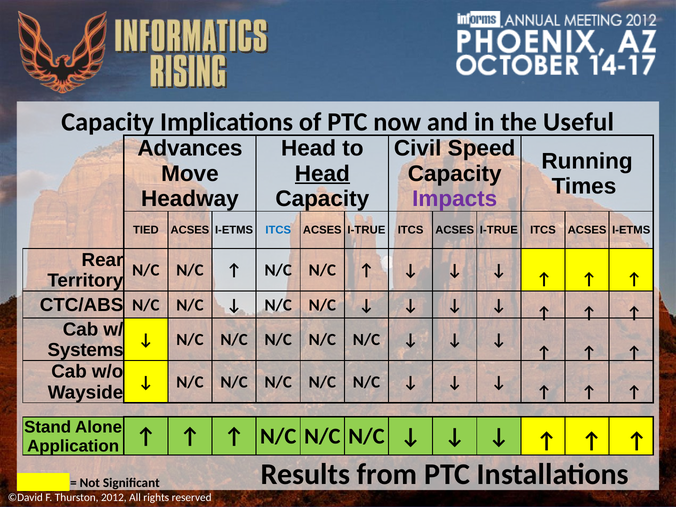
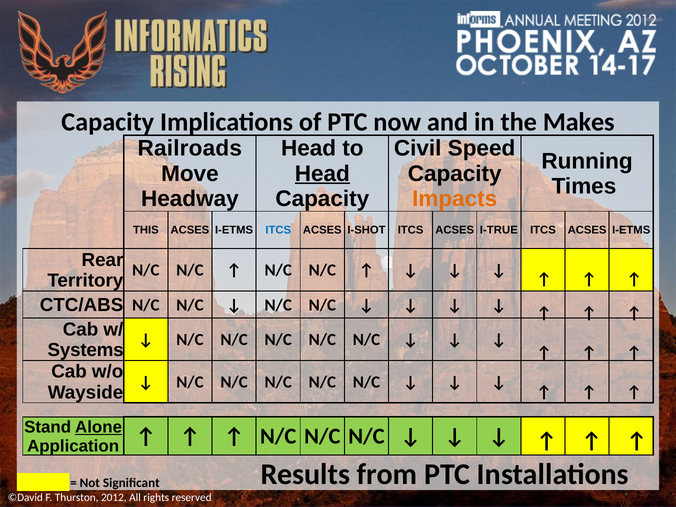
Useful: Useful -> Makes (579, 122)
Advances: Advances -> Railroads (190, 149)
Impacts colour: purple -> orange (455, 199)
TIED: TIED -> THIS (146, 230)
I-TRUE: I-TRUE -> I-SHOT (366, 230)
Alone underline: none -> present (99, 427)
